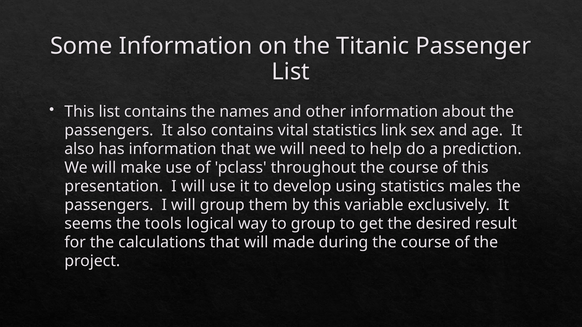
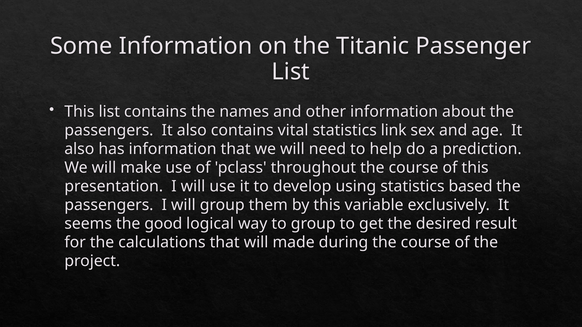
males: males -> based (471, 187)
tools: tools -> good (163, 224)
